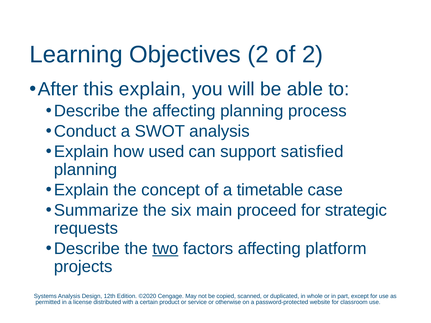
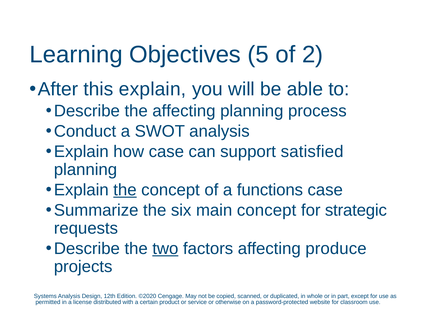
Objectives 2: 2 -> 5 (258, 54)
how used: used -> case (166, 152)
the underline: none -> present (125, 190)
timetable: timetable -> functions (270, 190)
main proceed: proceed -> concept (267, 210)
platform: platform -> produce (336, 249)
